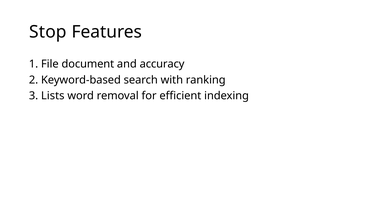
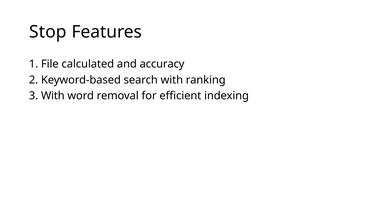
document: document -> calculated (88, 64)
3 Lists: Lists -> With (53, 96)
